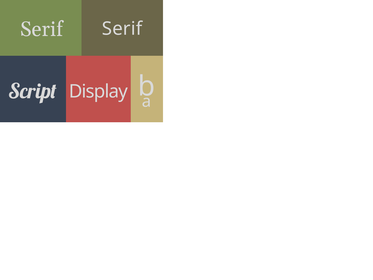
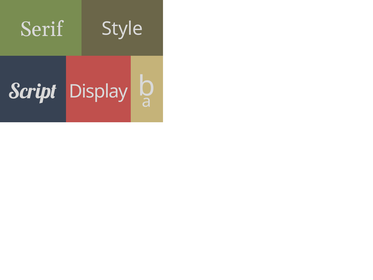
Serif Serif: Serif -> Style (122, 29)
